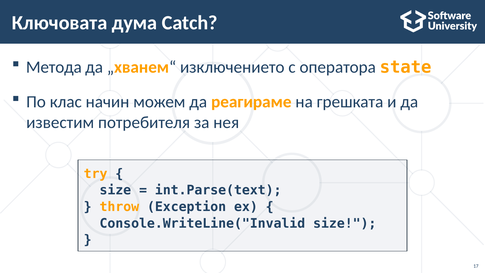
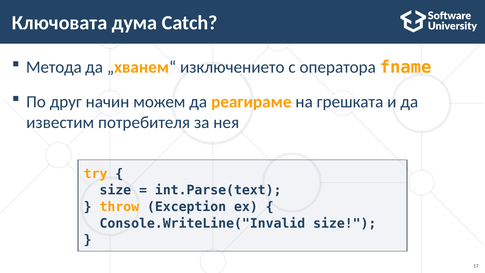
state: state -> fname (406, 67)
клас: клас -> друг (66, 102)
